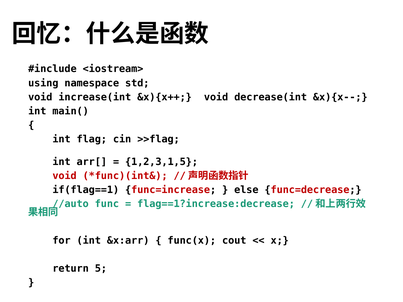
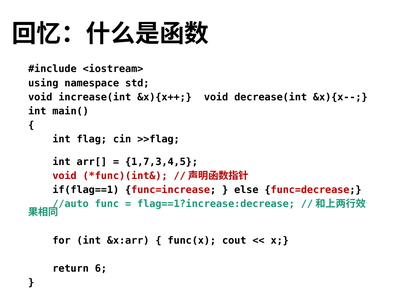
1,2,3,1,5: 1,2,3,1,5 -> 1,7,3,4,5 (162, 162)
5: 5 -> 6 (101, 269)
